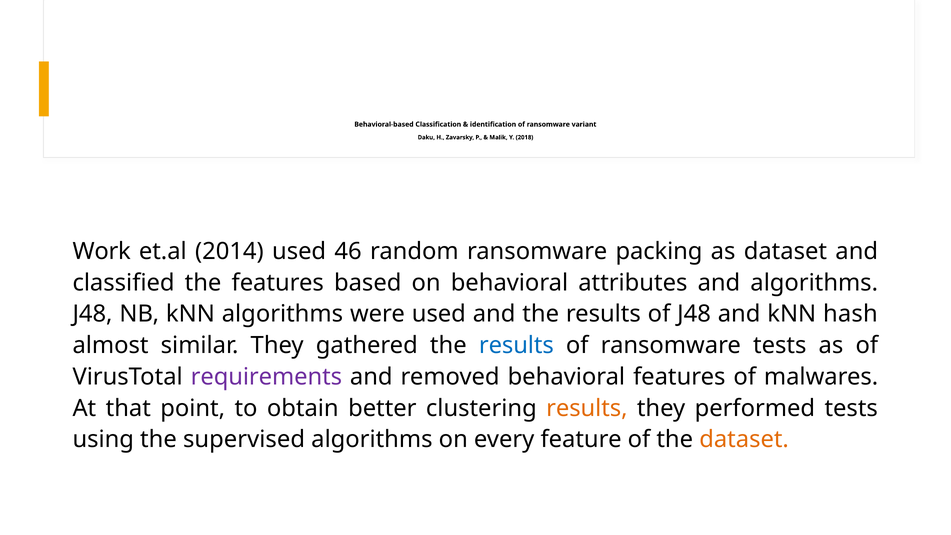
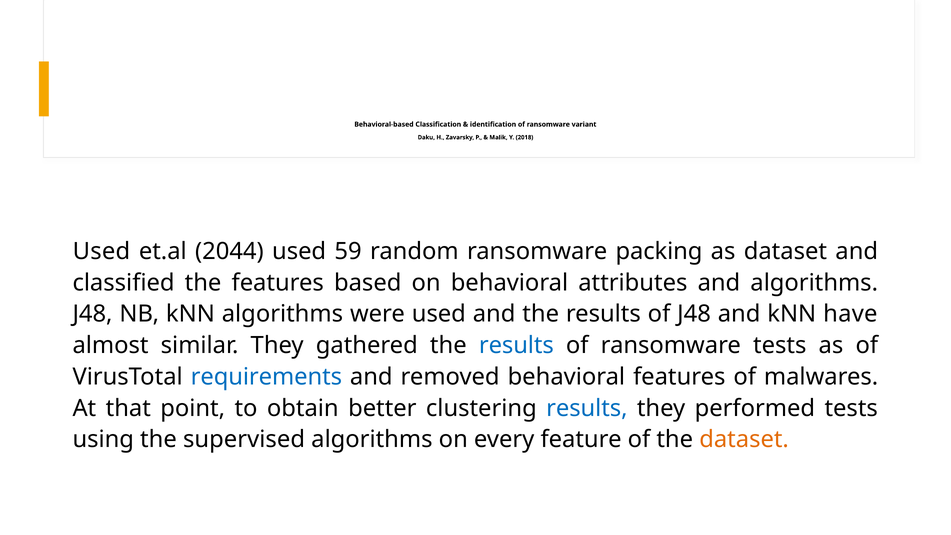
Work: Work -> Used (101, 251)
2014: 2014 -> 2044 (229, 251)
46: 46 -> 59 (348, 251)
hash: hash -> have (850, 314)
requirements colour: purple -> blue (266, 377)
results colour: orange -> blue (587, 408)
